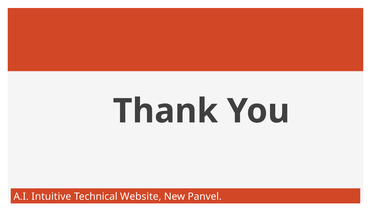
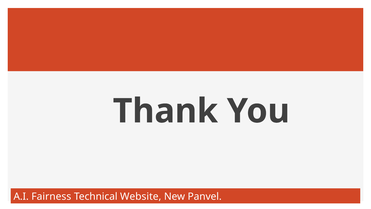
Intuitive: Intuitive -> Fairness (51, 196)
